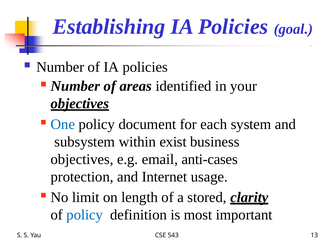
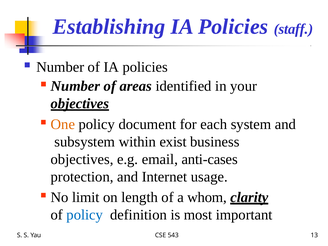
goal: goal -> staff (293, 29)
One colour: blue -> orange (63, 124)
stored: stored -> whom (207, 197)
